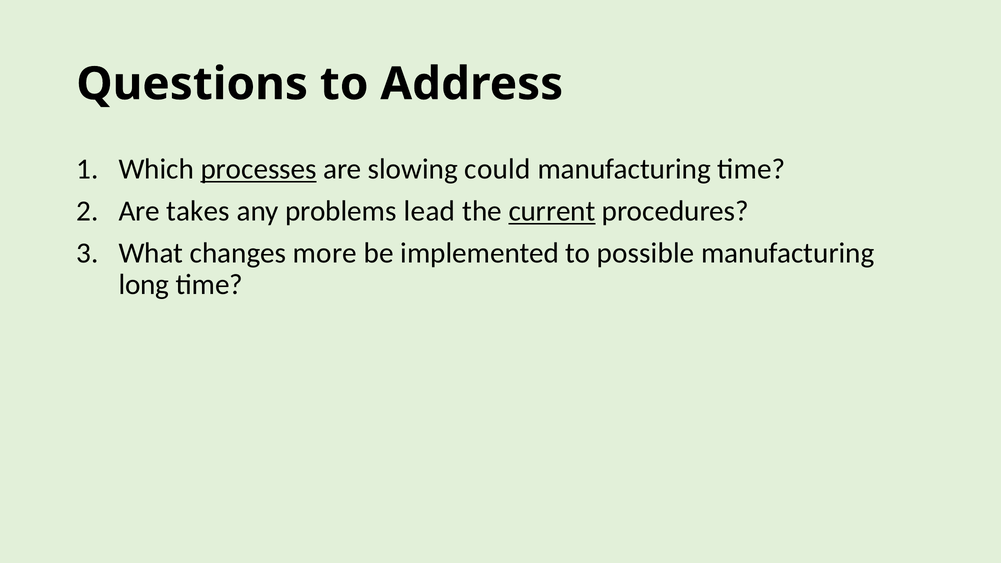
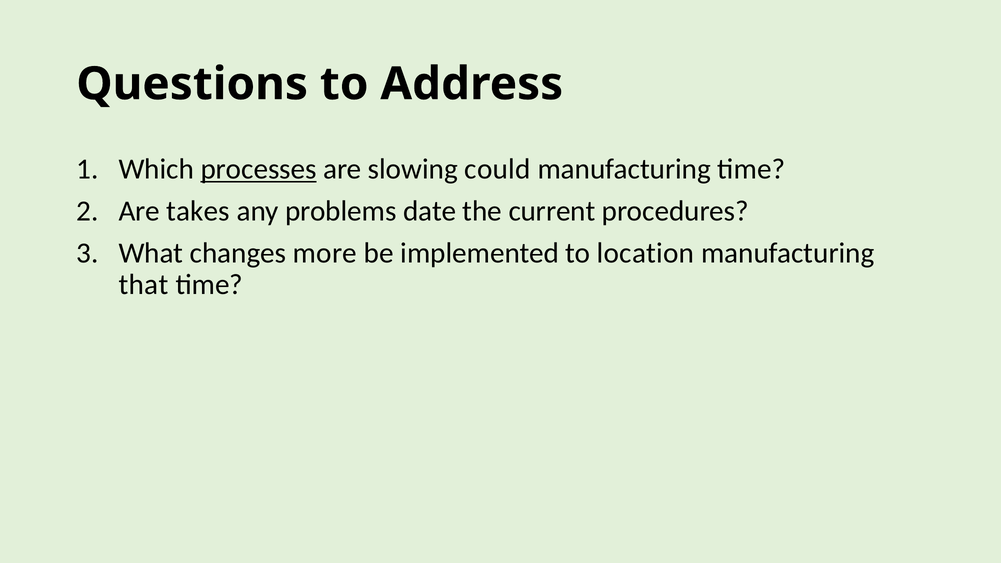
lead: lead -> date (430, 211)
current underline: present -> none (552, 211)
possible: possible -> location (646, 253)
long: long -> that (144, 285)
